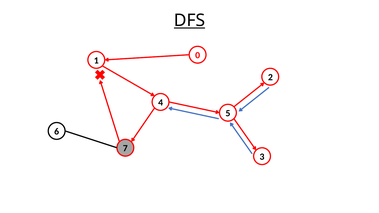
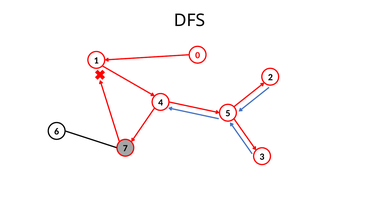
DFS underline: present -> none (189, 20)
